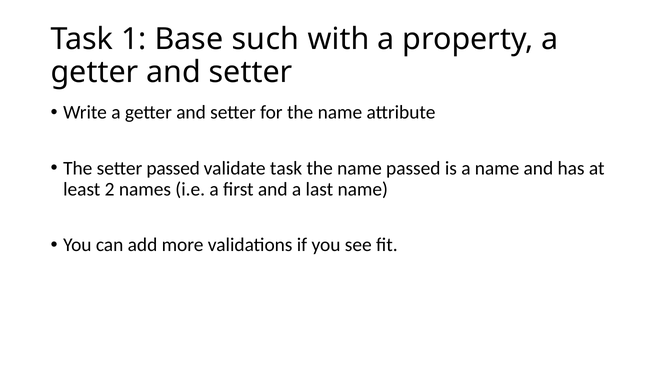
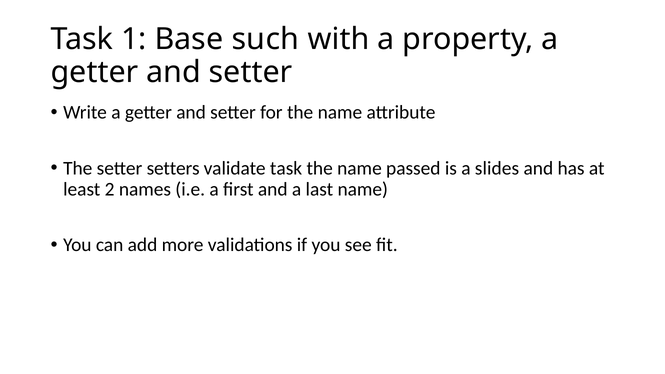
setter passed: passed -> setters (173, 168)
a name: name -> slides (497, 168)
